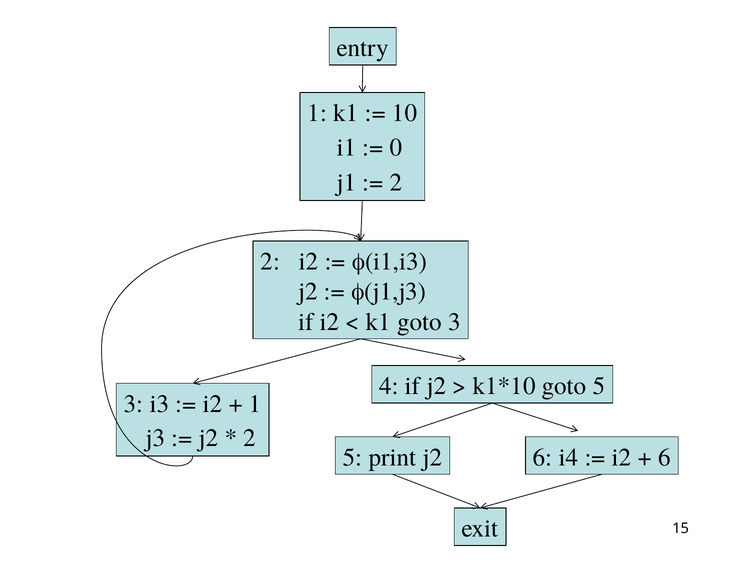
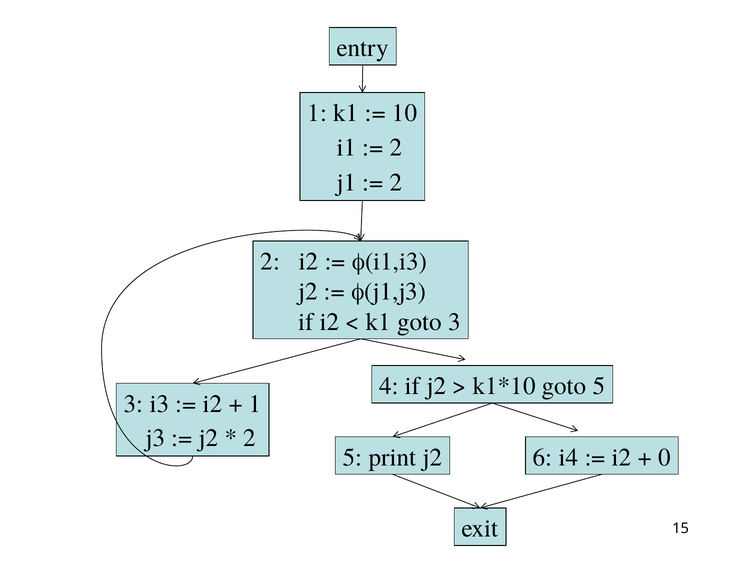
0: 0 -> 2 (396, 147)
6: 6 -> 0 (664, 457)
